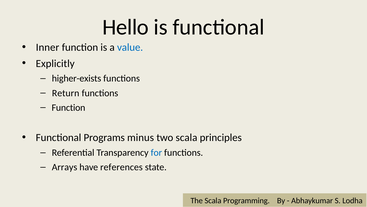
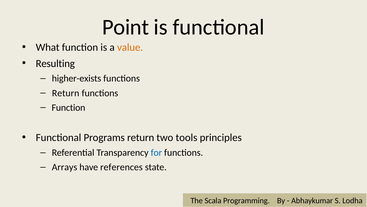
Hello: Hello -> Point (126, 27)
Inner: Inner -> What (48, 47)
value colour: blue -> orange (130, 47)
Explicitly: Explicitly -> Resulting (55, 63)
Programs minus: minus -> return (141, 137)
two scala: scala -> tools (186, 137)
